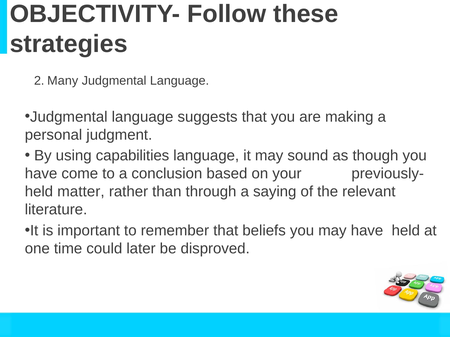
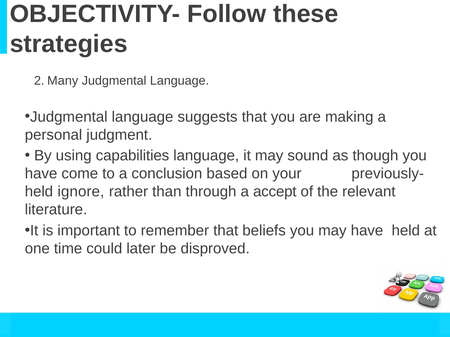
matter: matter -> ignore (81, 192)
saying: saying -> accept (275, 192)
